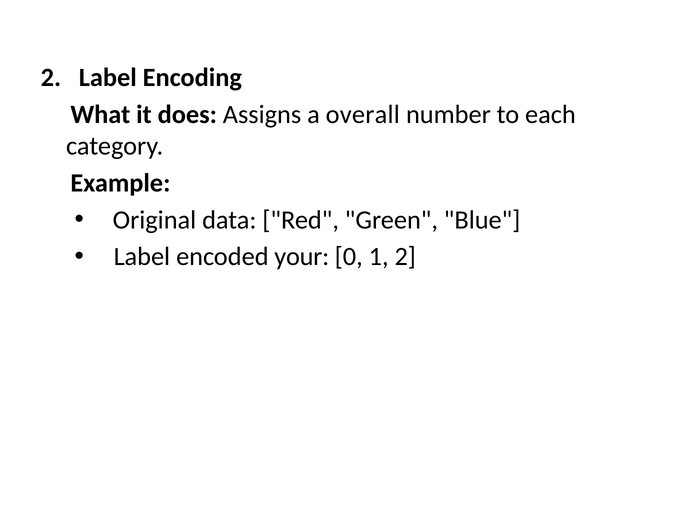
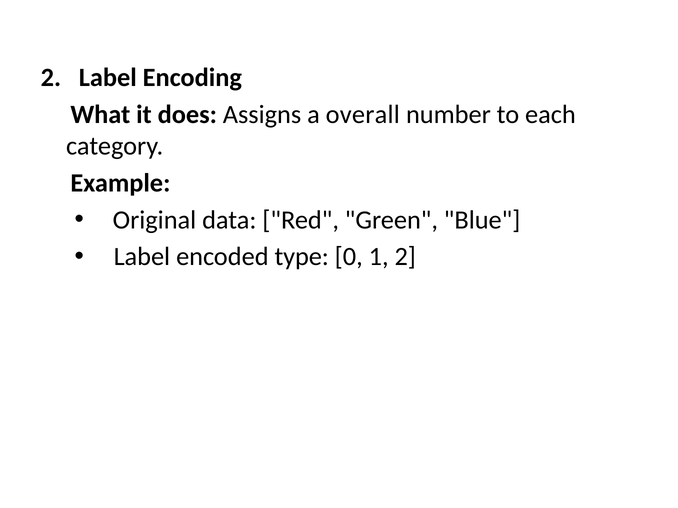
your: your -> type (302, 257)
